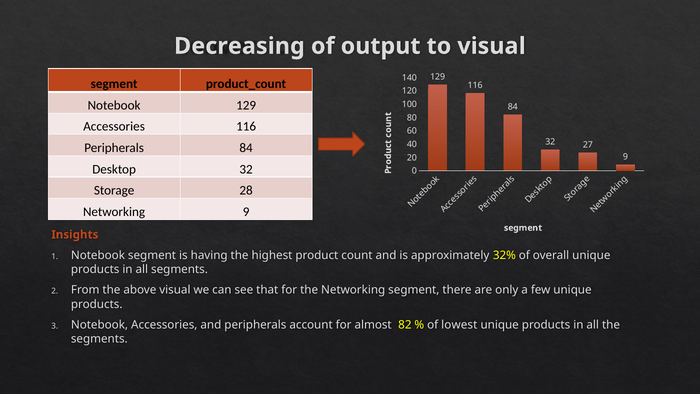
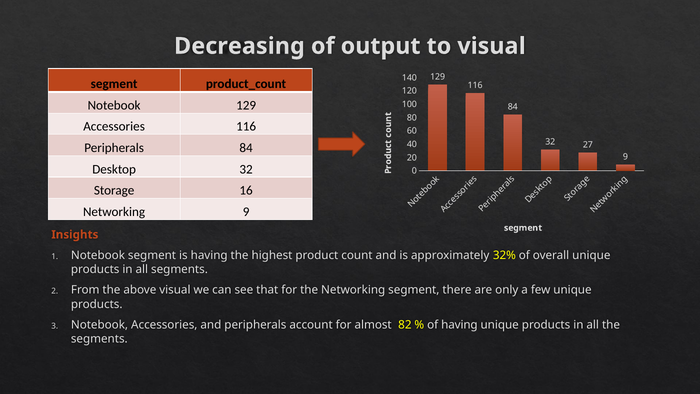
28: 28 -> 16 (246, 190)
of lowest: lowest -> having (459, 325)
